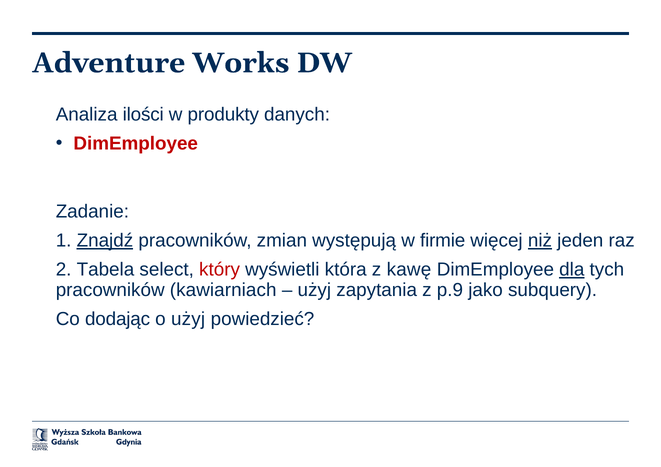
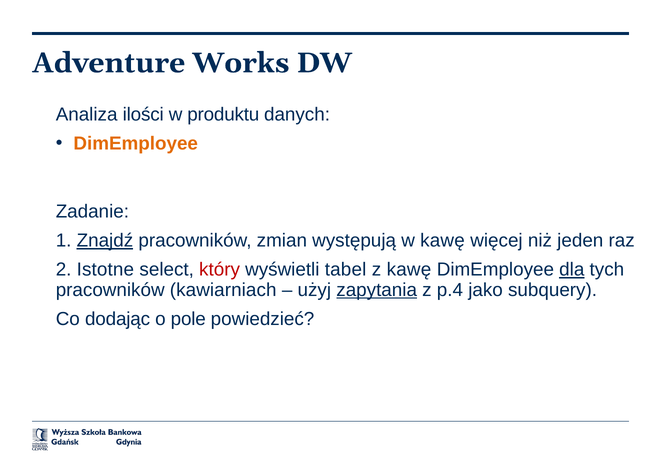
produkty: produkty -> produktu (223, 115)
DimEmployee colour: red -> orange (136, 144)
w firmie: firmie -> kawę (442, 241)
niż underline: present -> none (540, 241)
Tabela: Tabela -> Istotne (105, 270)
która: która -> tabel (346, 270)
zapytania underline: none -> present (377, 290)
p.9: p.9 -> p.4 (450, 290)
o użyj: użyj -> pole (188, 319)
